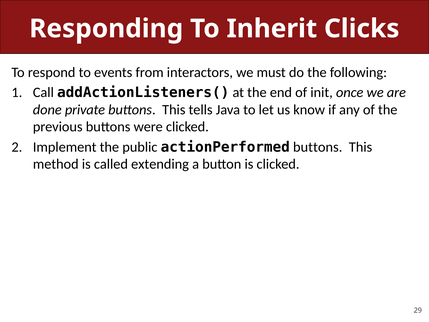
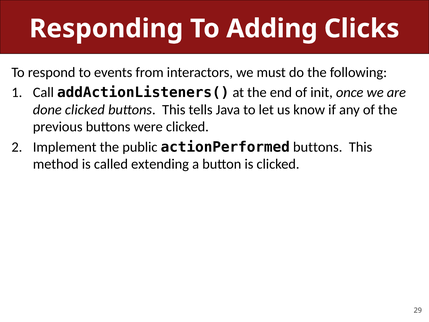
Inherit: Inherit -> Adding (272, 29)
done private: private -> clicked (85, 110)
